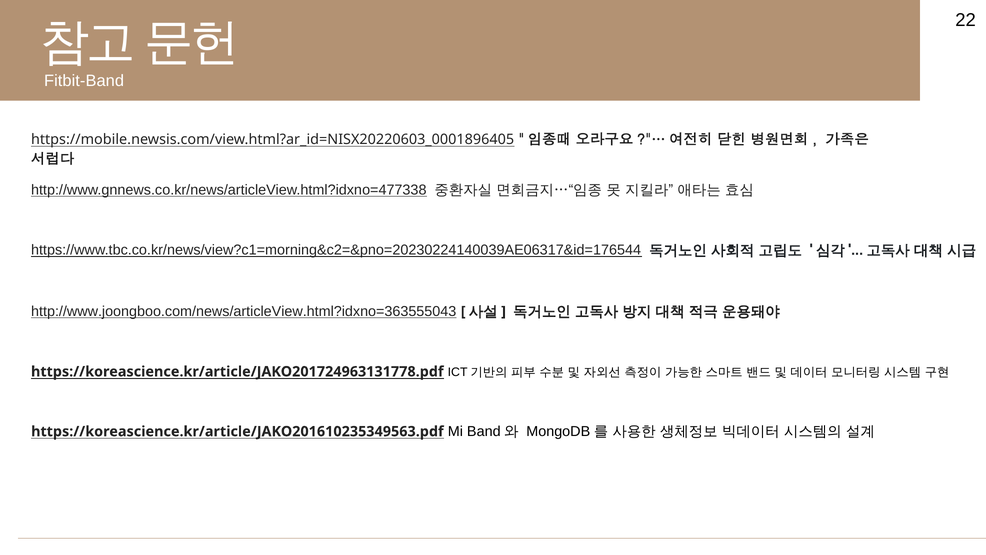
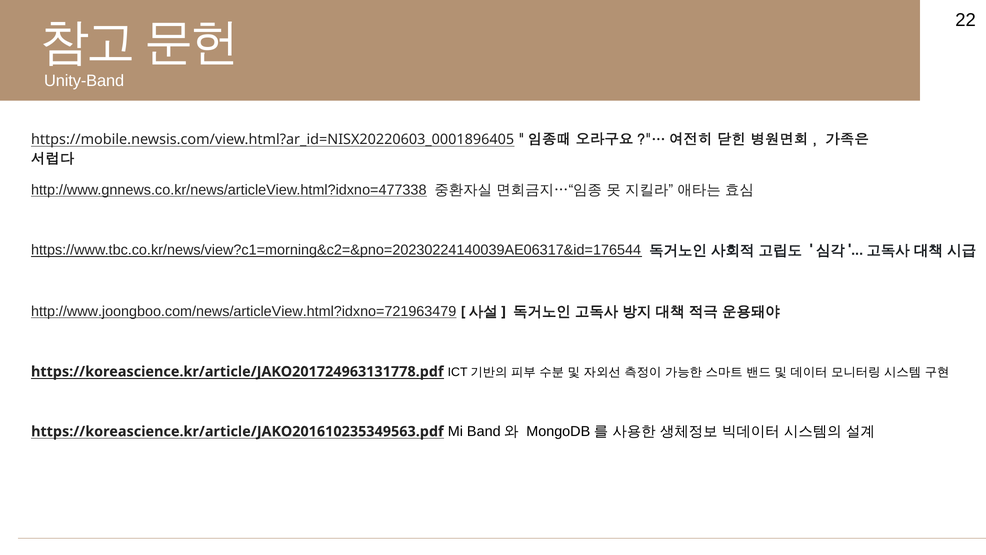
Fitbit-Band: Fitbit-Band -> Unity-Band (84, 81)
http://www.joongboo.com/news/articleView.html?idxno=363555043: http://www.joongboo.com/news/articleView.html?idxno=363555043 -> http://www.joongboo.com/news/articleView.html?idxno=721963479 (244, 311)
